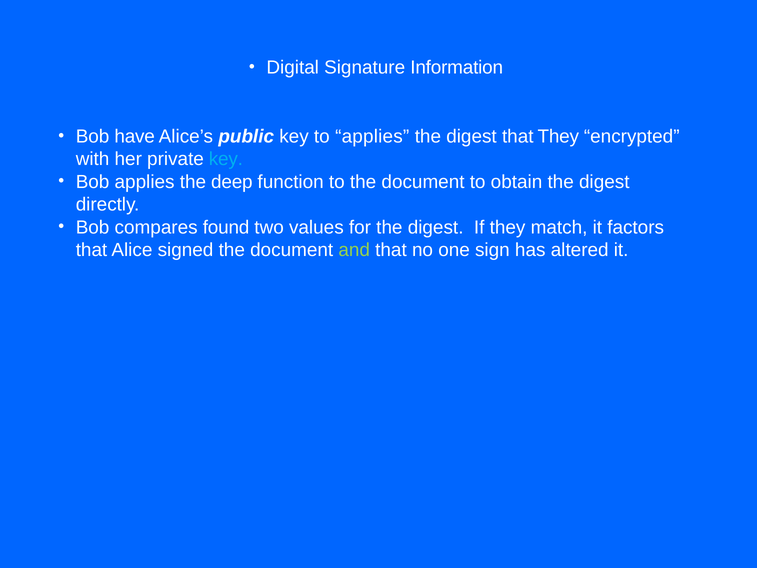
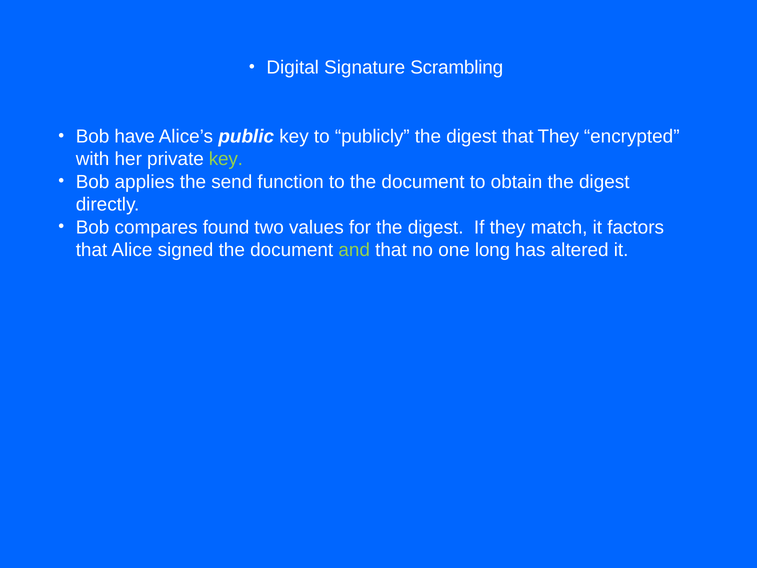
Information: Information -> Scrambling (457, 68)
to applies: applies -> publicly (372, 136)
key colour: light blue -> light green (226, 159)
deep: deep -> send (232, 182)
sign: sign -> long (492, 250)
